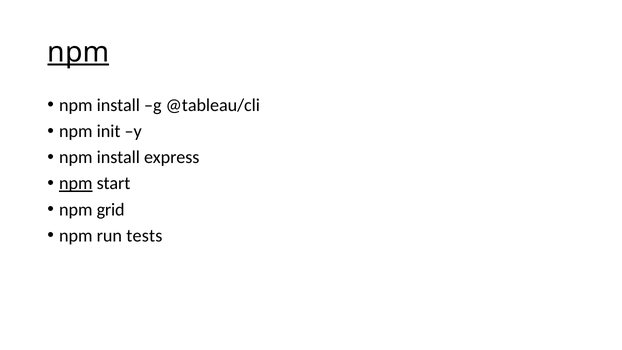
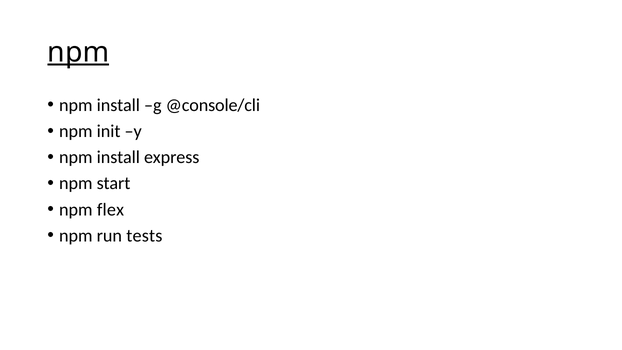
@tableau/cli: @tableau/cli -> @console/cli (213, 105)
npm underline: present -> none (76, 183)
grid: grid -> flex (110, 209)
